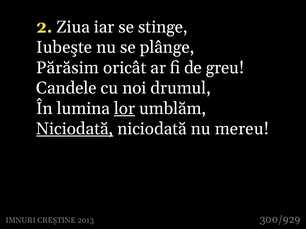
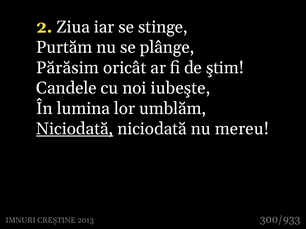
Iubeşte: Iubeşte -> Purtăm (64, 47)
greu: greu -> ştim (225, 68)
drumul: drumul -> iubeşte (181, 88)
lor underline: present -> none (125, 109)
300/929: 300/929 -> 300/933 (280, 220)
